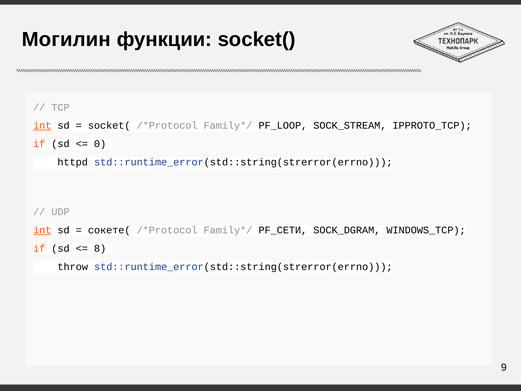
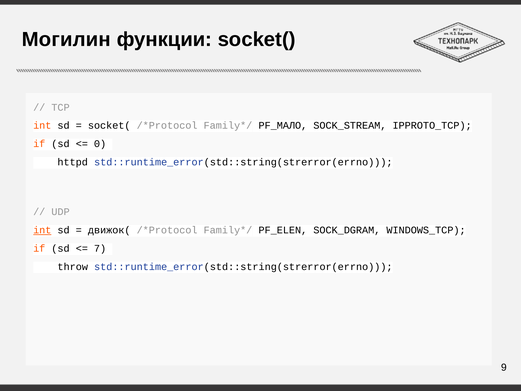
int underline: present -> none (42, 126)
PF_LOOP: PF_LOOP -> PF_МАЛО (283, 126)
сокете(: сокете( -> движок( (109, 230)
PF_СЕТИ: PF_СЕТИ -> PF_ЕLEN (283, 230)
8: 8 -> 7 (100, 248)
